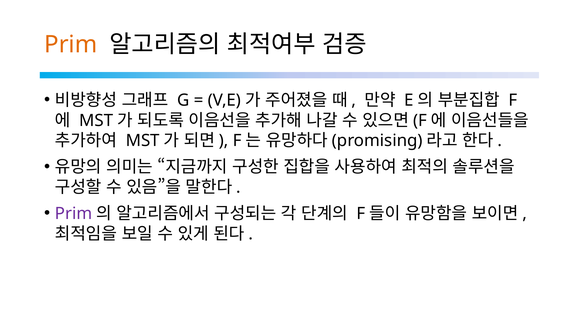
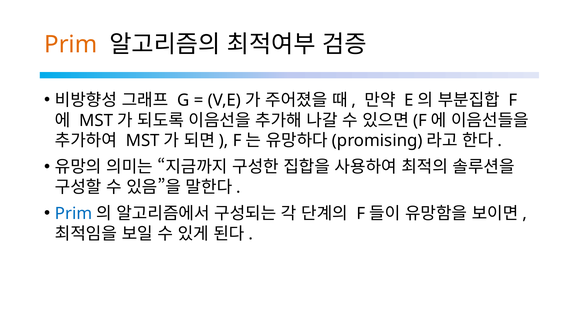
Prim colour: purple -> blue (74, 213)
